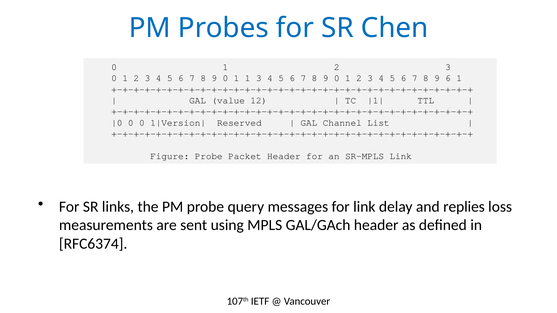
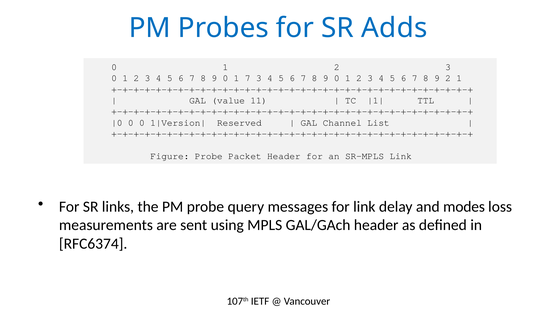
Chen: Chen -> Adds (394, 28)
1 1: 1 -> 7 (248, 78)
9 6: 6 -> 2 (448, 78)
12: 12 -> 11 (259, 101)
replies: replies -> modes (464, 207)
